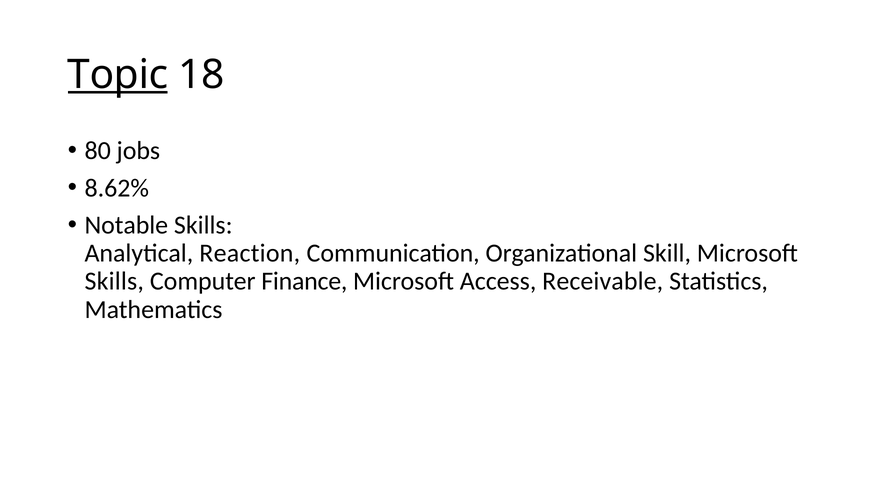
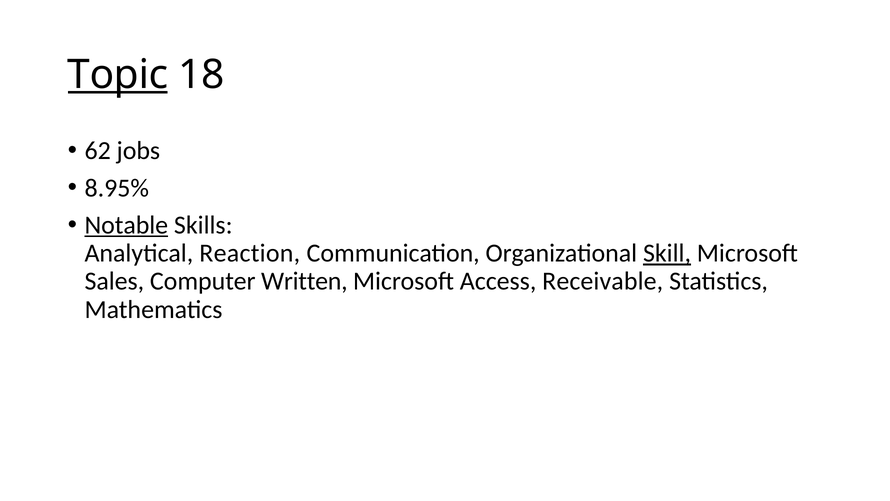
80: 80 -> 62 (98, 150)
8.62%: 8.62% -> 8.95% (117, 188)
Notable underline: none -> present (126, 225)
Skill underline: none -> present (667, 253)
Skills: Skills -> Sales (114, 281)
Finance: Finance -> Written (304, 281)
